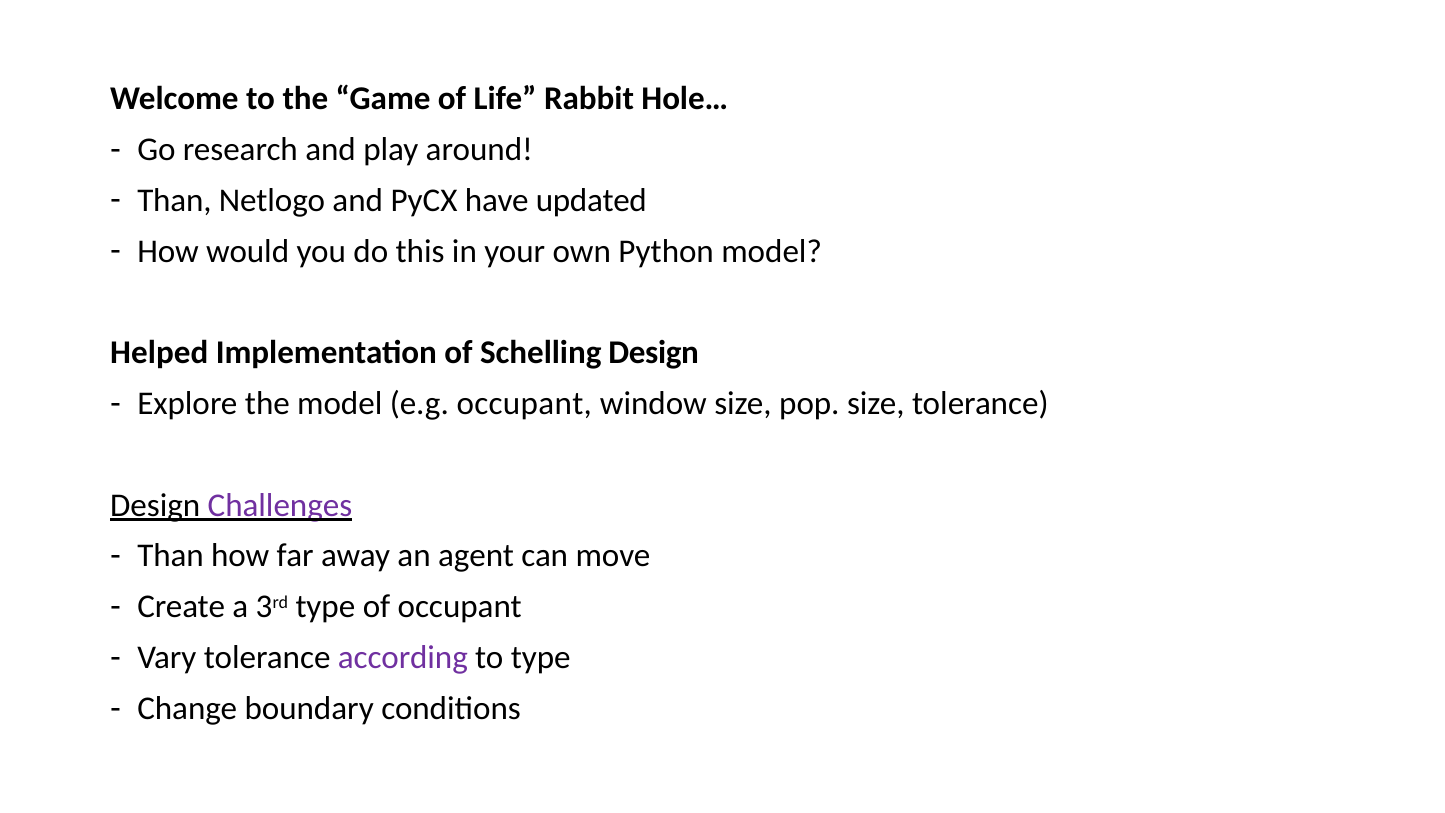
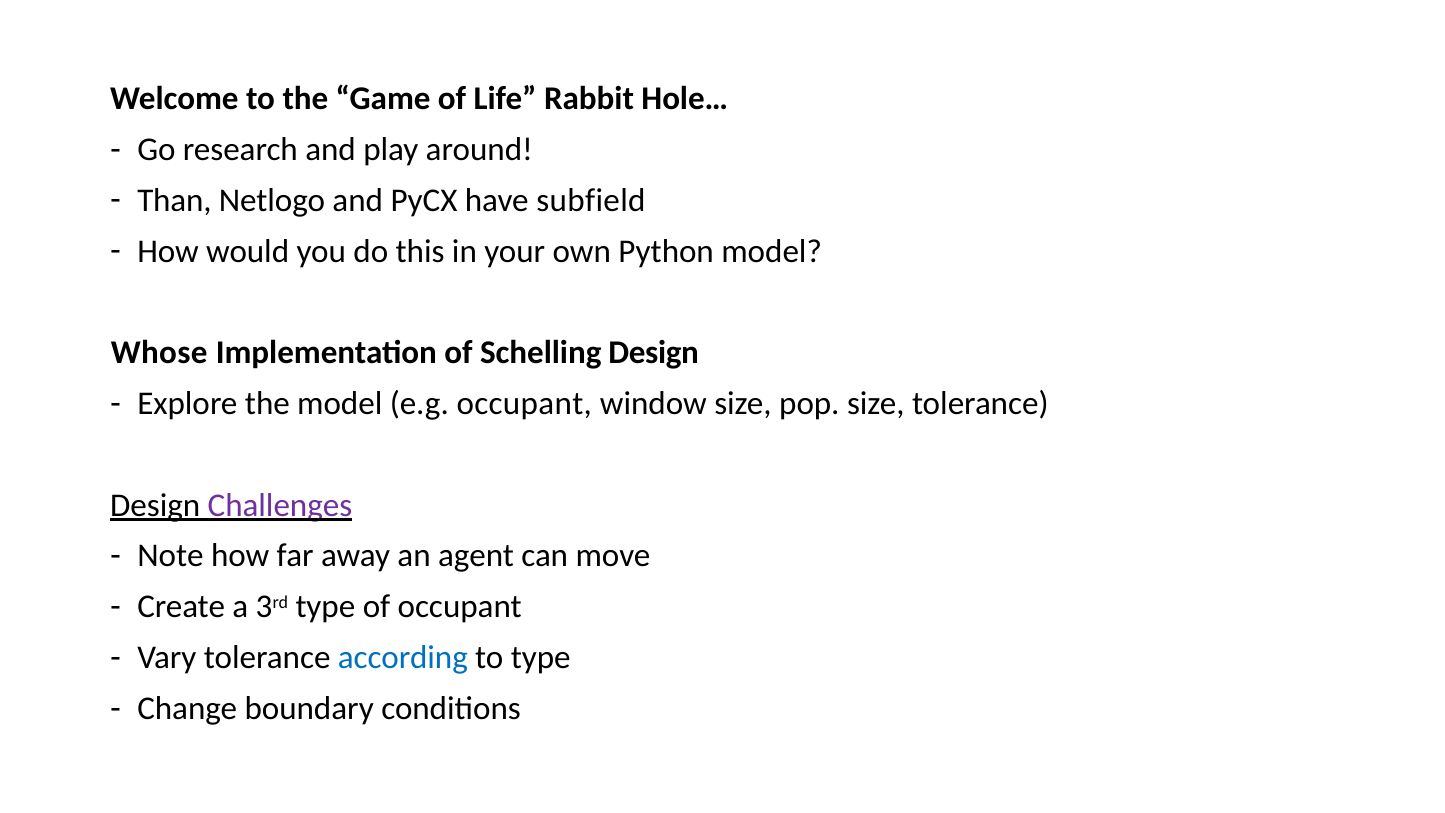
updated: updated -> subfield (591, 200)
Helped: Helped -> Whose (159, 353)
Than: Than -> Note (170, 556)
according colour: purple -> blue (403, 658)
